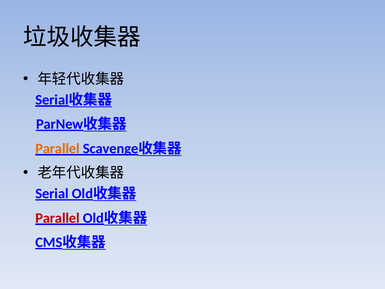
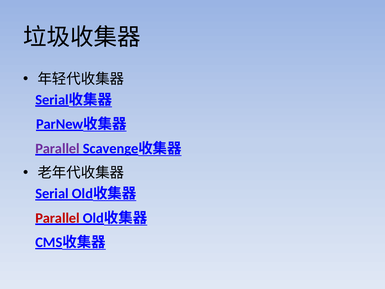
Parallel colour: orange -> purple (57, 148)
